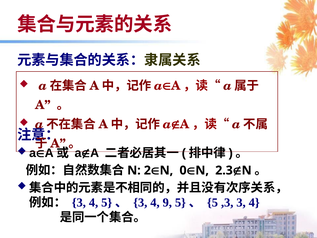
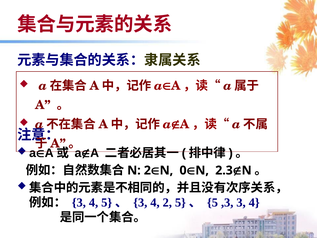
4 9: 9 -> 2 (167, 202)
